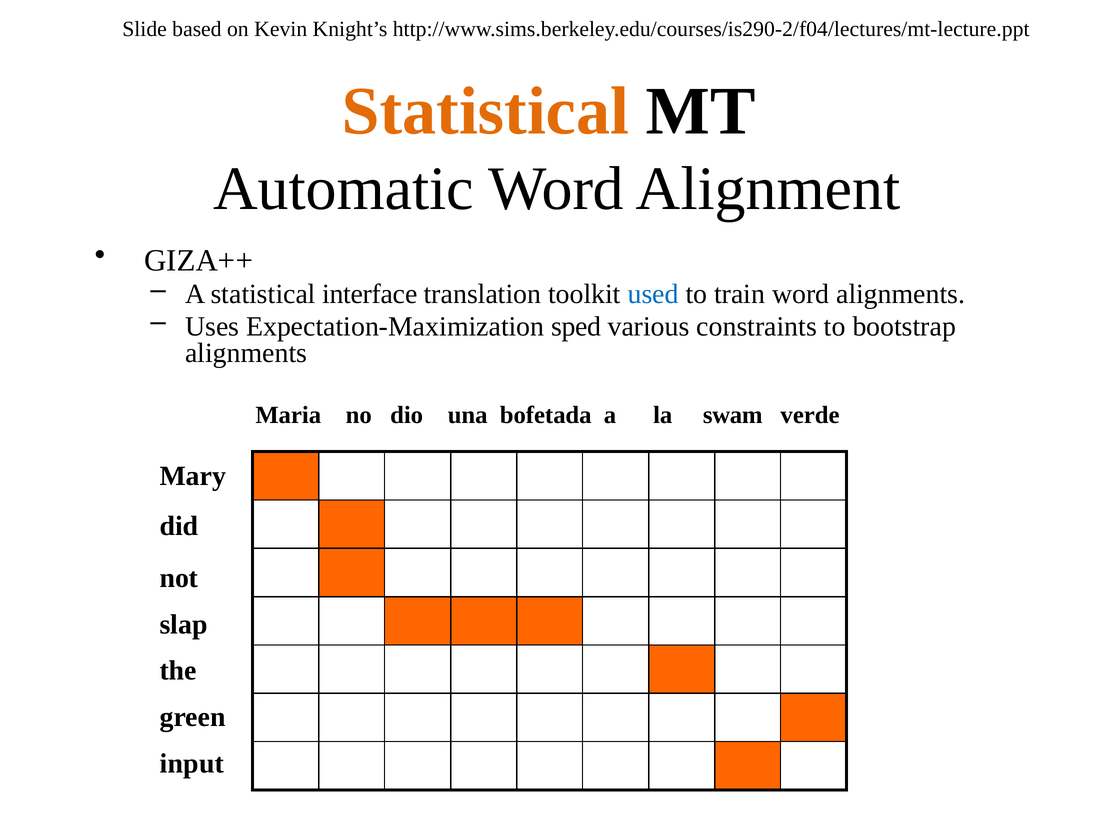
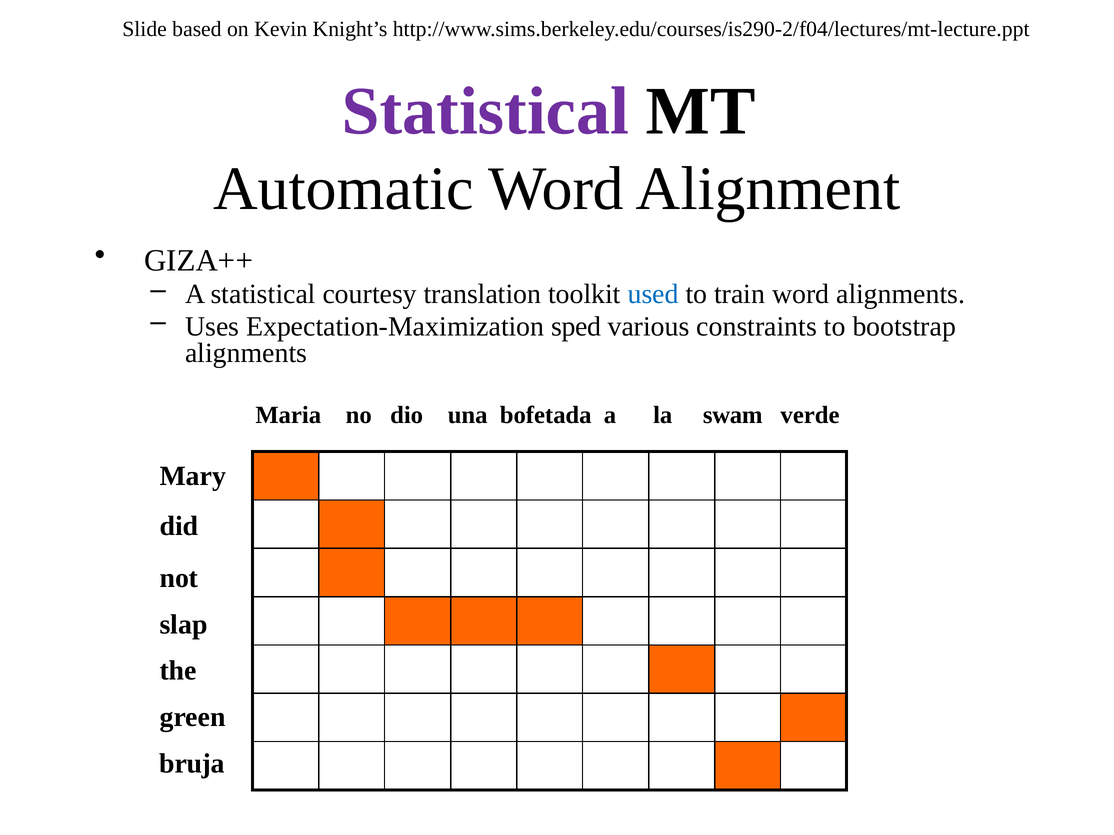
Statistical colour: orange -> purple (485, 111)
interface: interface -> courtesy (370, 294)
input: input -> bruja (192, 764)
